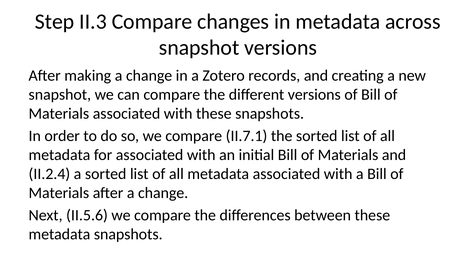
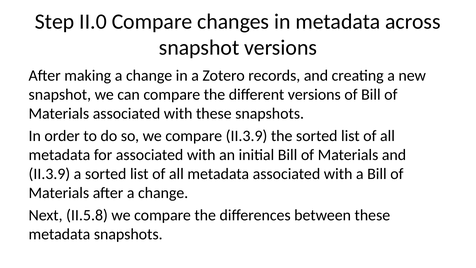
II.3: II.3 -> II.0 (93, 21)
compare II.7.1: II.7.1 -> II.3.9 (247, 136)
II.2.4: II.2.4 -> II.3.9 (49, 174)
II.5.6: II.5.6 -> II.5.8 (87, 215)
